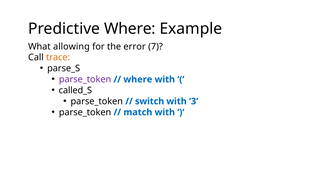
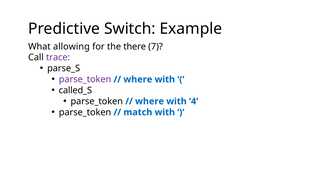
Predictive Where: Where -> Switch (130, 29)
error: error -> there (135, 46)
trace colour: orange -> purple (58, 57)
switch: switch -> where (150, 101)
3‘: 3‘ -> 4‘ (194, 101)
